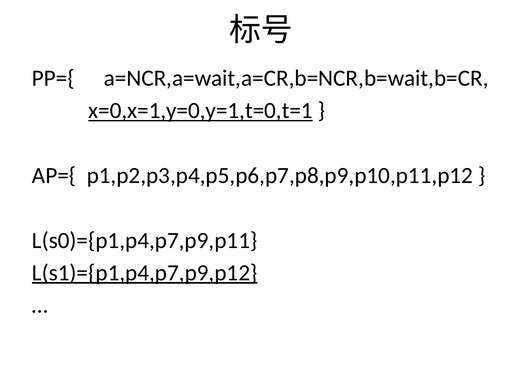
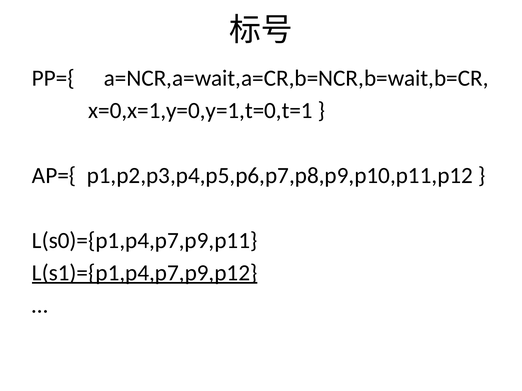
x=0,x=1,y=0,y=1,t=0,t=1 underline: present -> none (200, 111)
